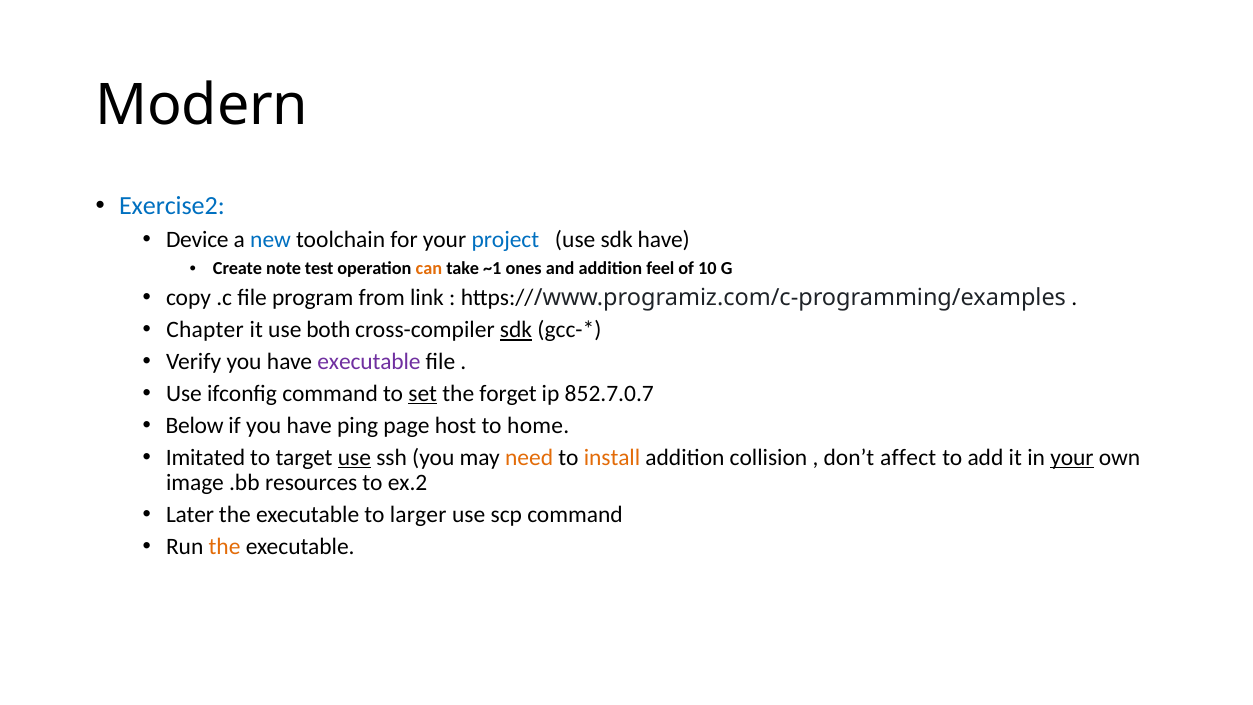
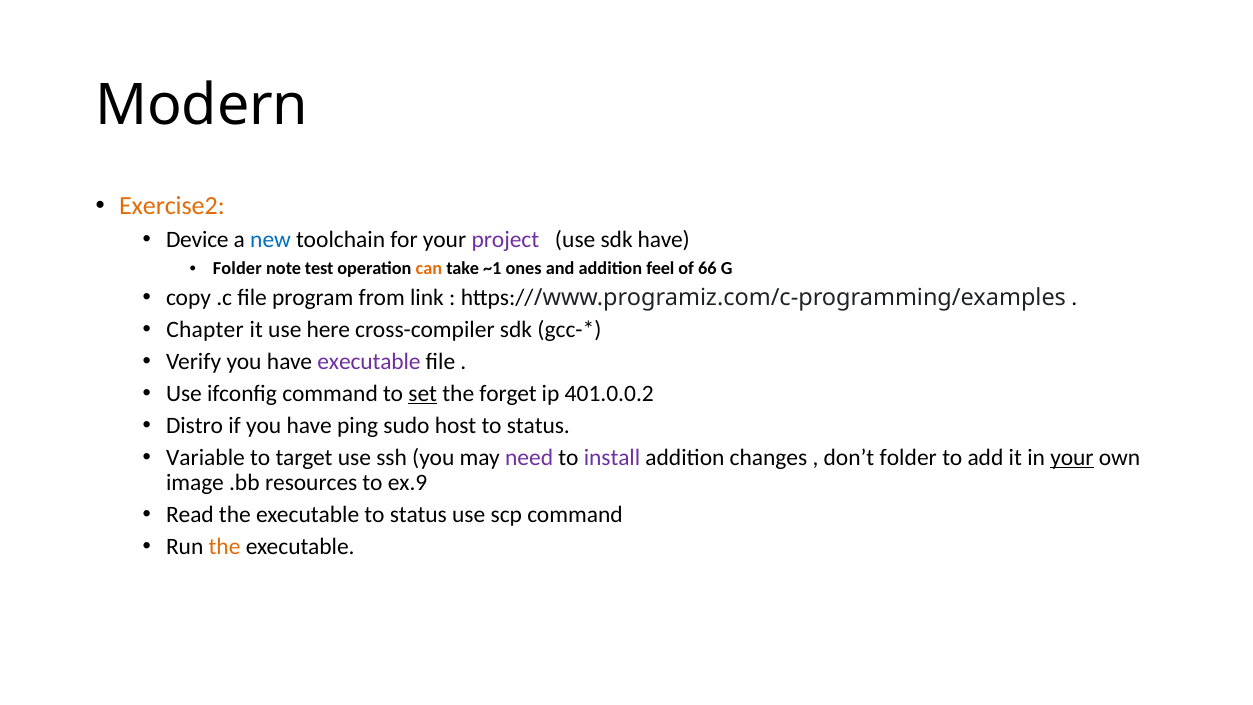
Exercise2 colour: blue -> orange (172, 206)
project colour: blue -> purple (505, 240)
Create: Create -> Folder (237, 269)
10: 10 -> 66 (707, 269)
both: both -> here (328, 330)
sdk underline: present -> none (516, 330)
852.7.0.7: 852.7.0.7 -> 401.0.0.2 (609, 393)
Below: Below -> Distro (195, 425)
page: page -> sudo (406, 425)
host to home: home -> status (538, 425)
Imitated: Imitated -> Variable (205, 457)
use underline: present -> none (354, 457)
need colour: orange -> purple (529, 457)
install colour: orange -> purple (612, 457)
collision: collision -> changes (768, 457)
don’t affect: affect -> folder (908, 457)
ex.2: ex.2 -> ex.9 (408, 483)
Later: Later -> Read (190, 514)
executable to larger: larger -> status (418, 514)
